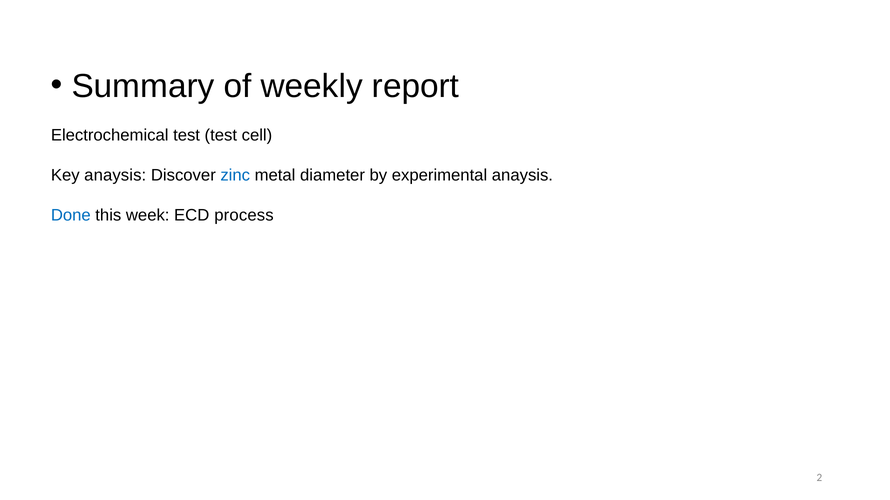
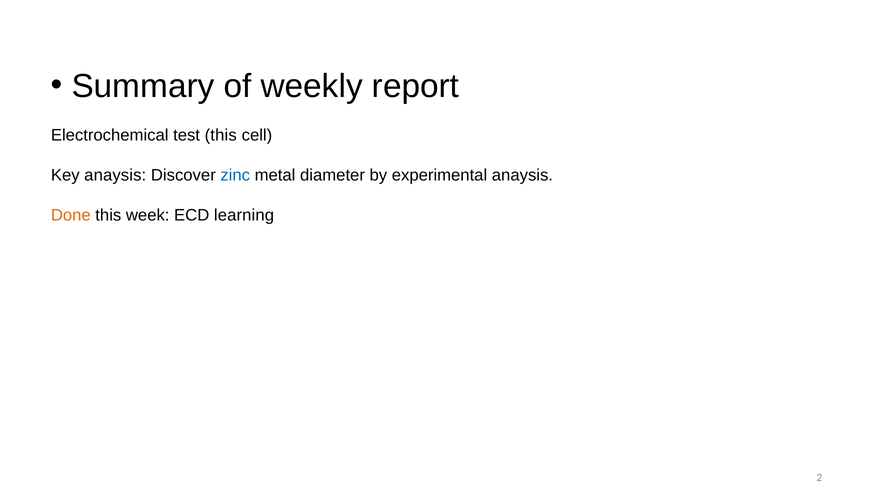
test test: test -> this (221, 135)
Done colour: blue -> orange (71, 215)
process: process -> learning (244, 215)
